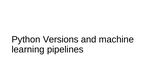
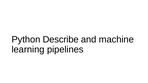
Versions: Versions -> Describe (61, 40)
